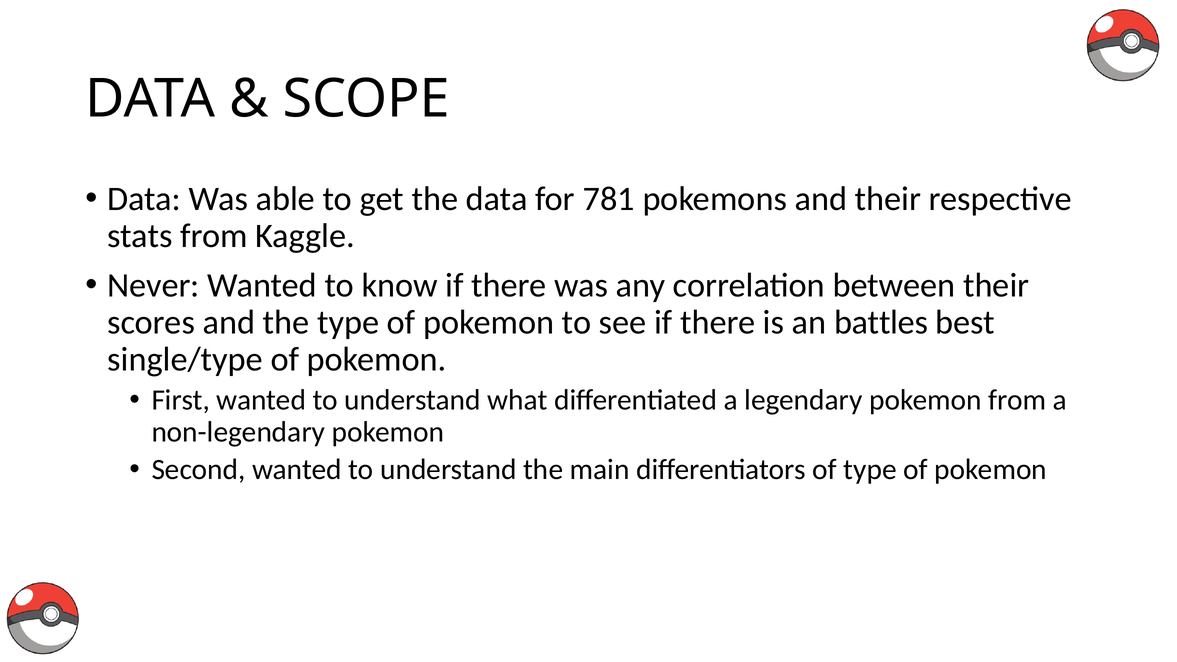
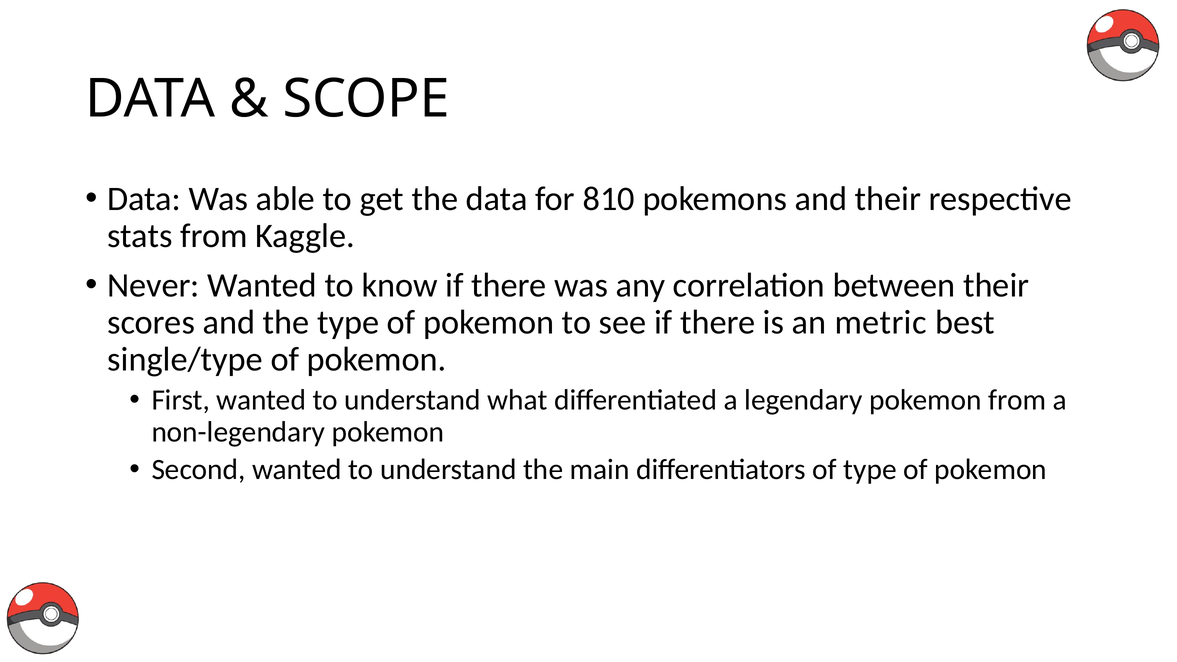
781: 781 -> 810 (609, 199)
battles: battles -> metric (881, 322)
